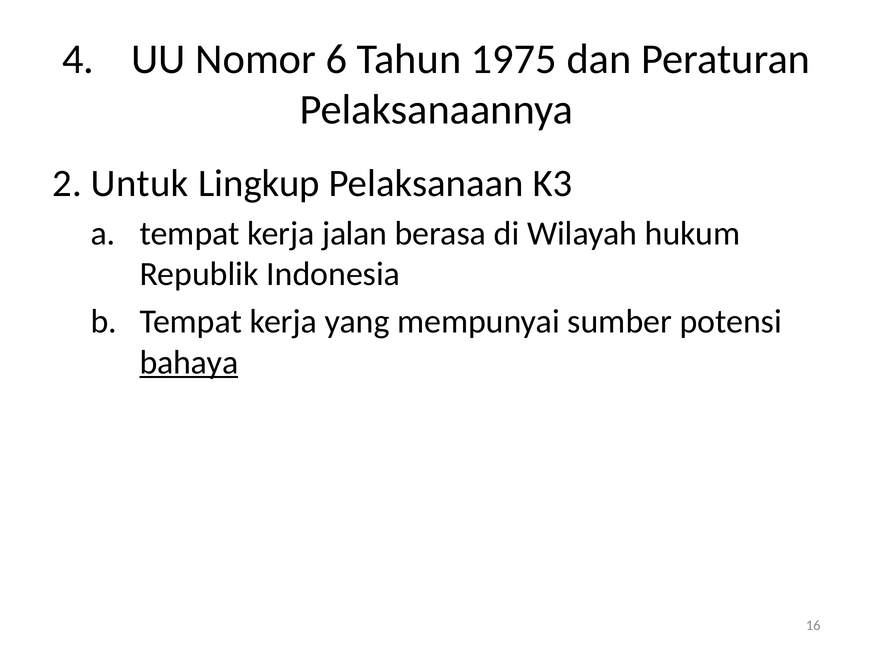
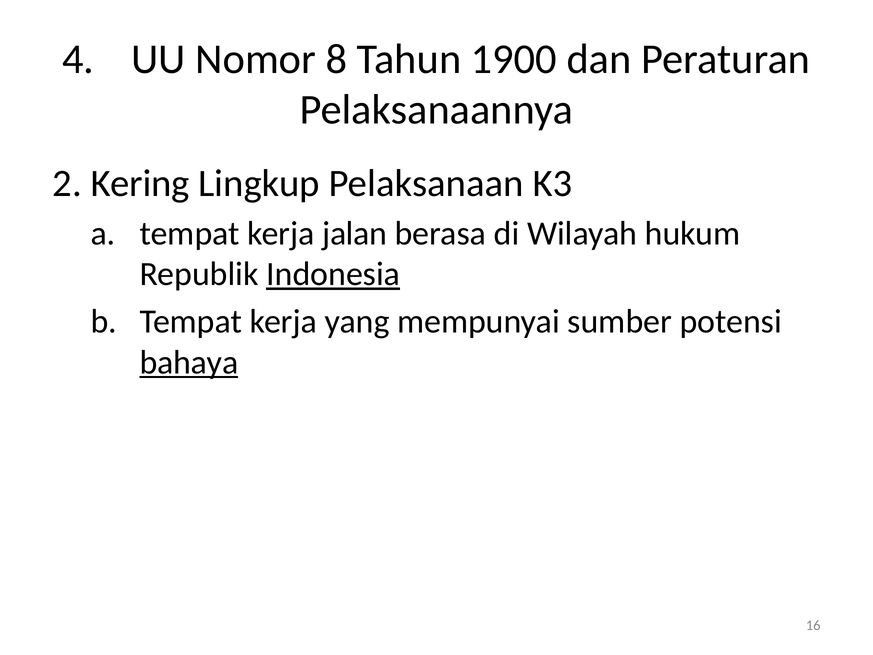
6: 6 -> 8 (336, 59)
1975: 1975 -> 1900 (514, 59)
Untuk: Untuk -> Kering (140, 183)
Indonesia underline: none -> present (333, 274)
